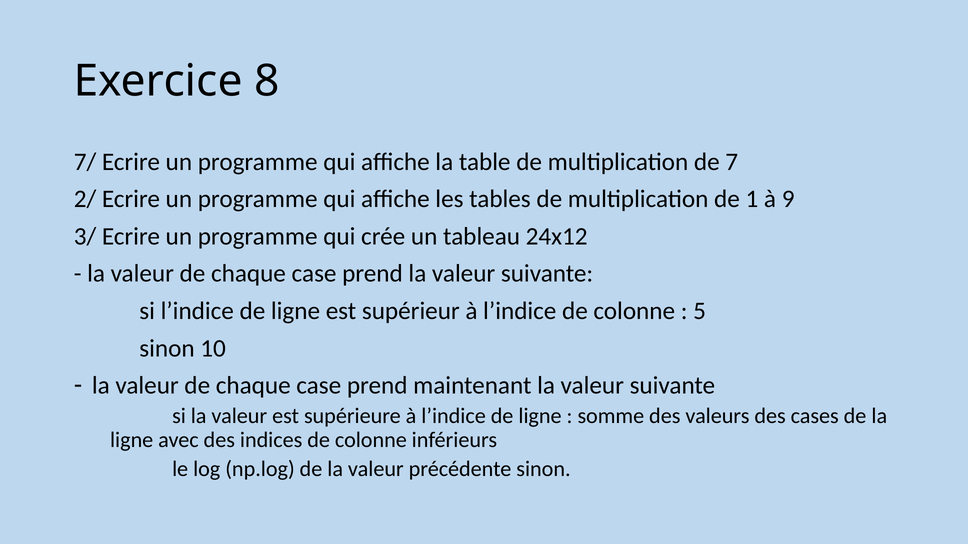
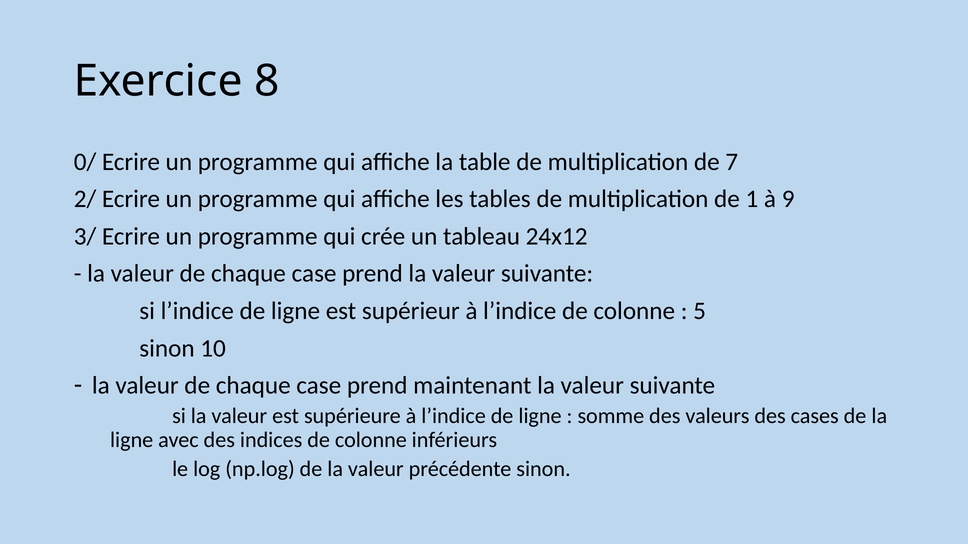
7/: 7/ -> 0/ (85, 162)
